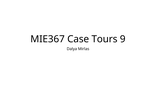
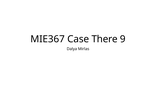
Tours: Tours -> There (105, 39)
